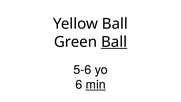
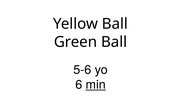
Ball underline: present -> none (114, 42)
